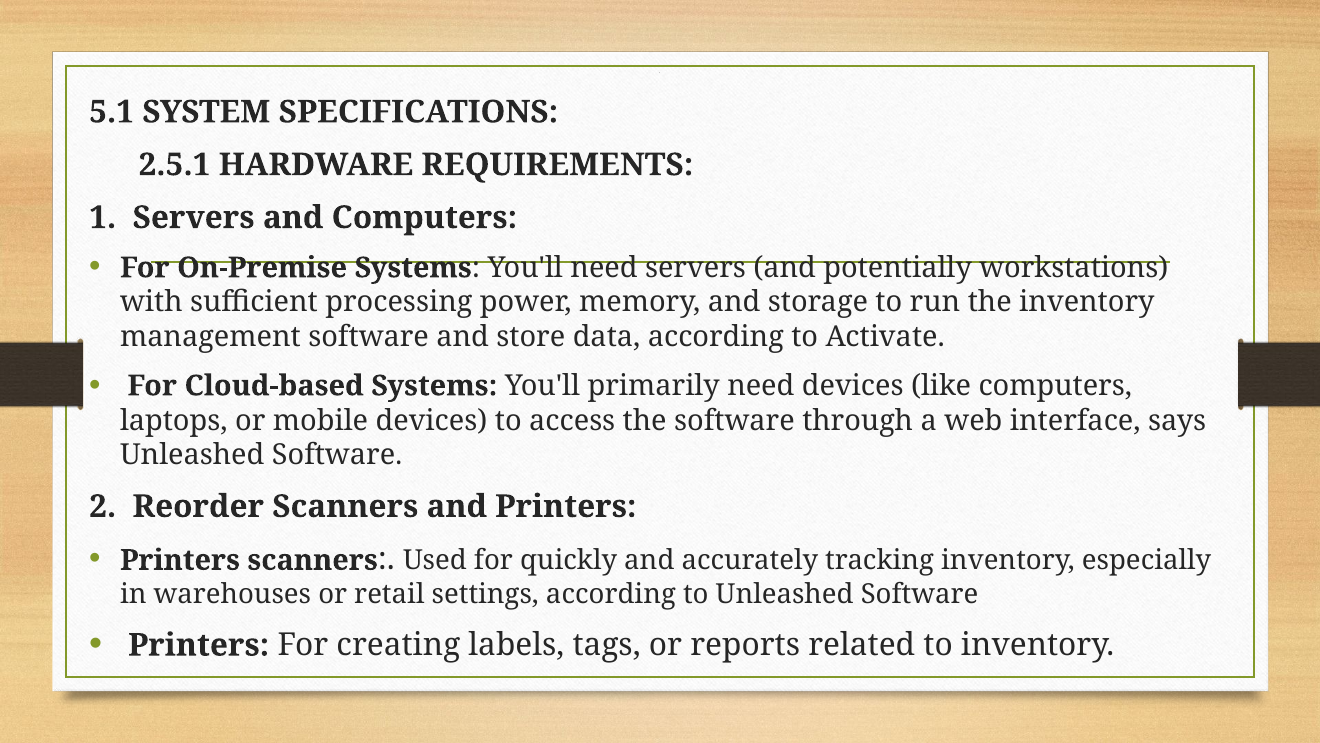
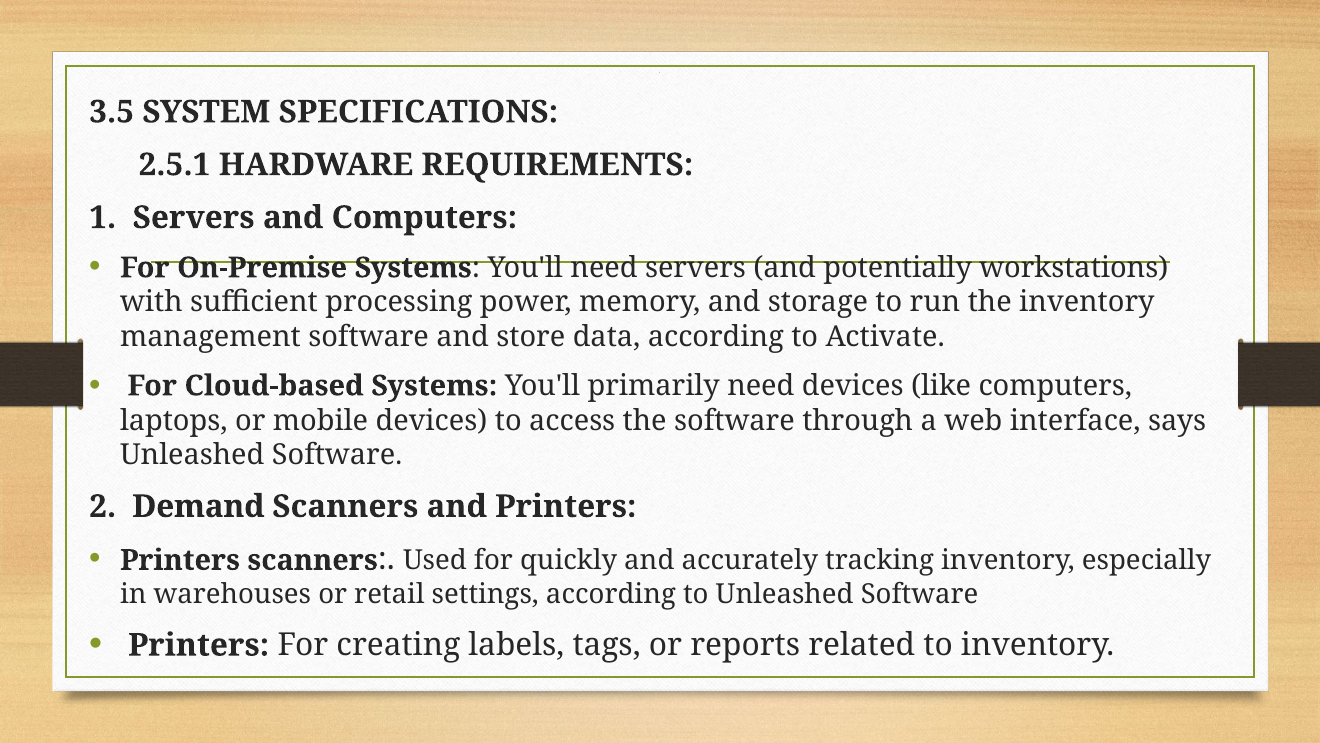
5.1: 5.1 -> 3.5 (112, 112)
Reorder: Reorder -> Demand (198, 506)
